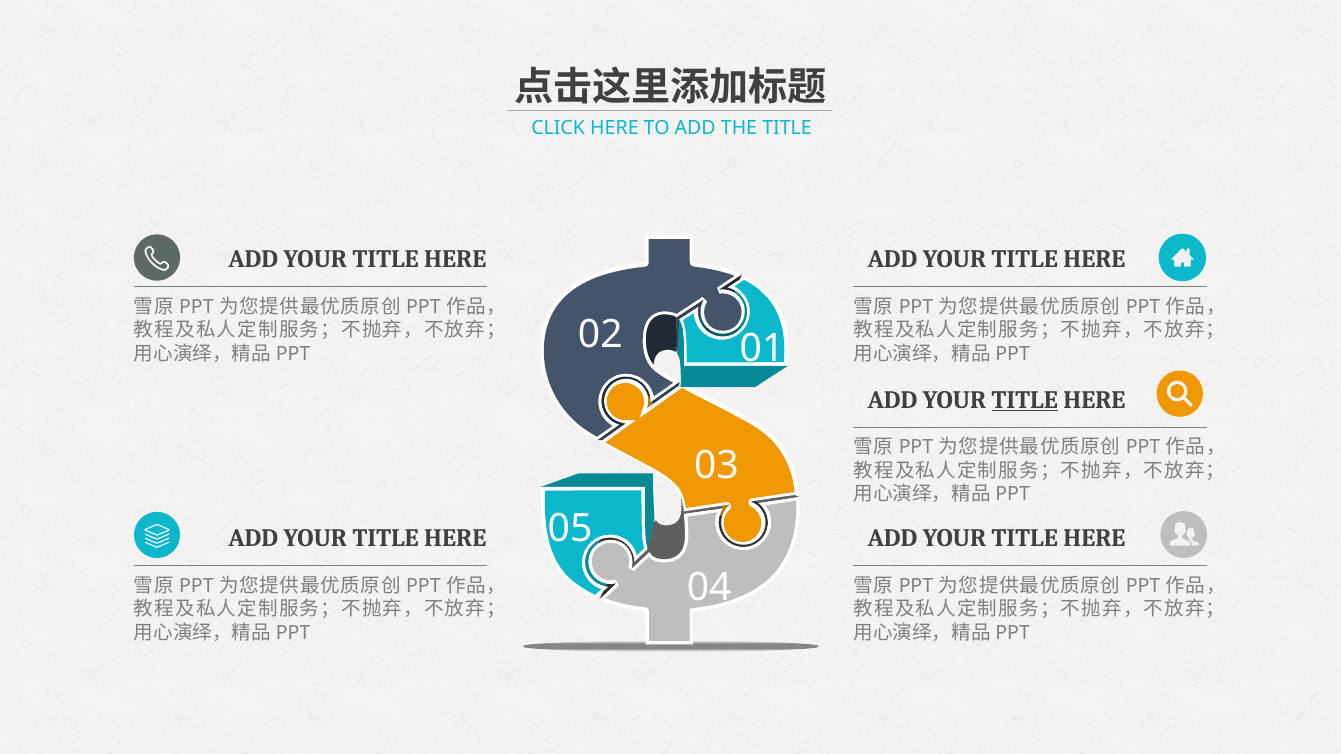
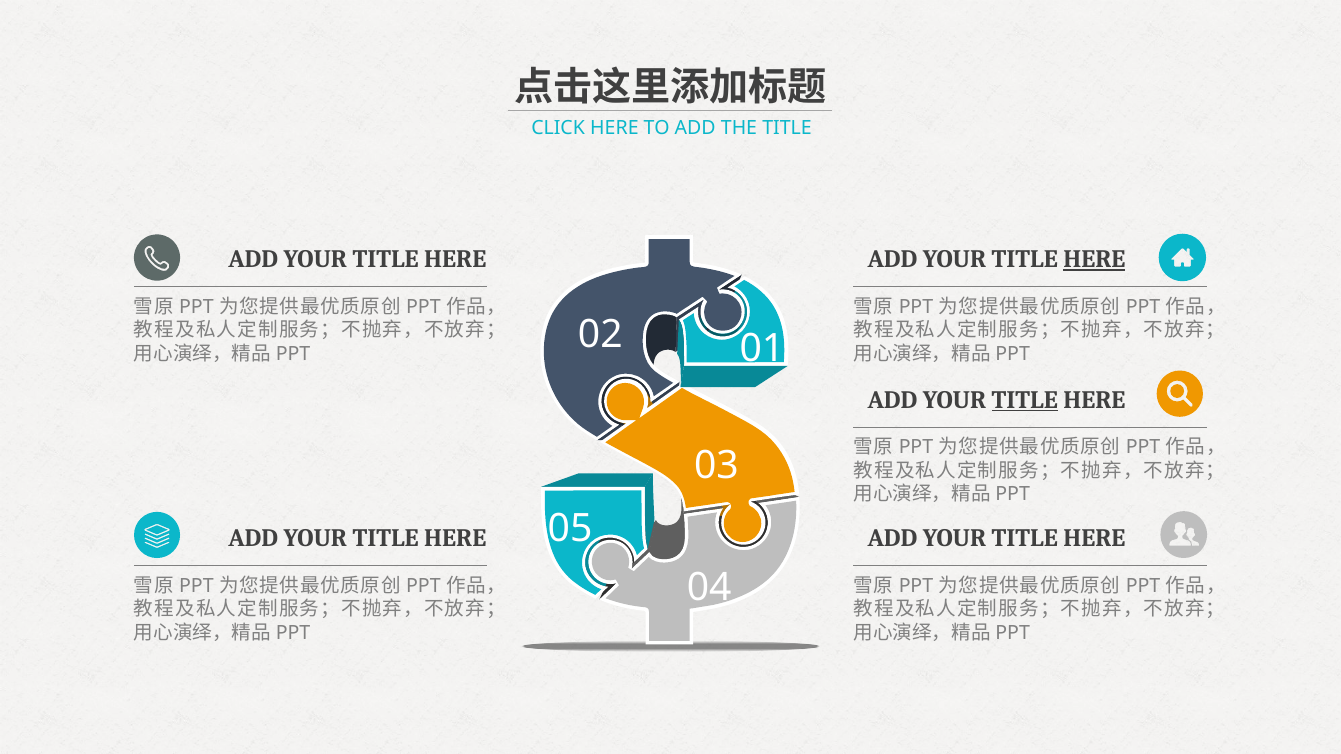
HERE underline: none -> present (1094, 259)
